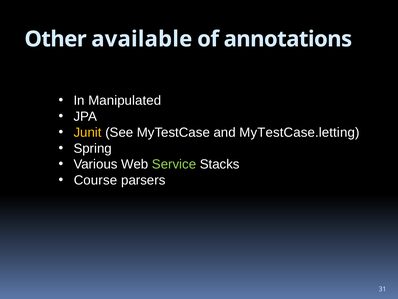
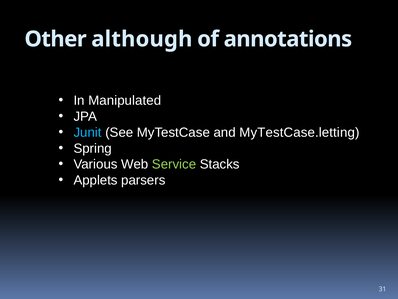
available: available -> although (142, 39)
Junit colour: yellow -> light blue (88, 132)
Course: Course -> Applets (96, 180)
